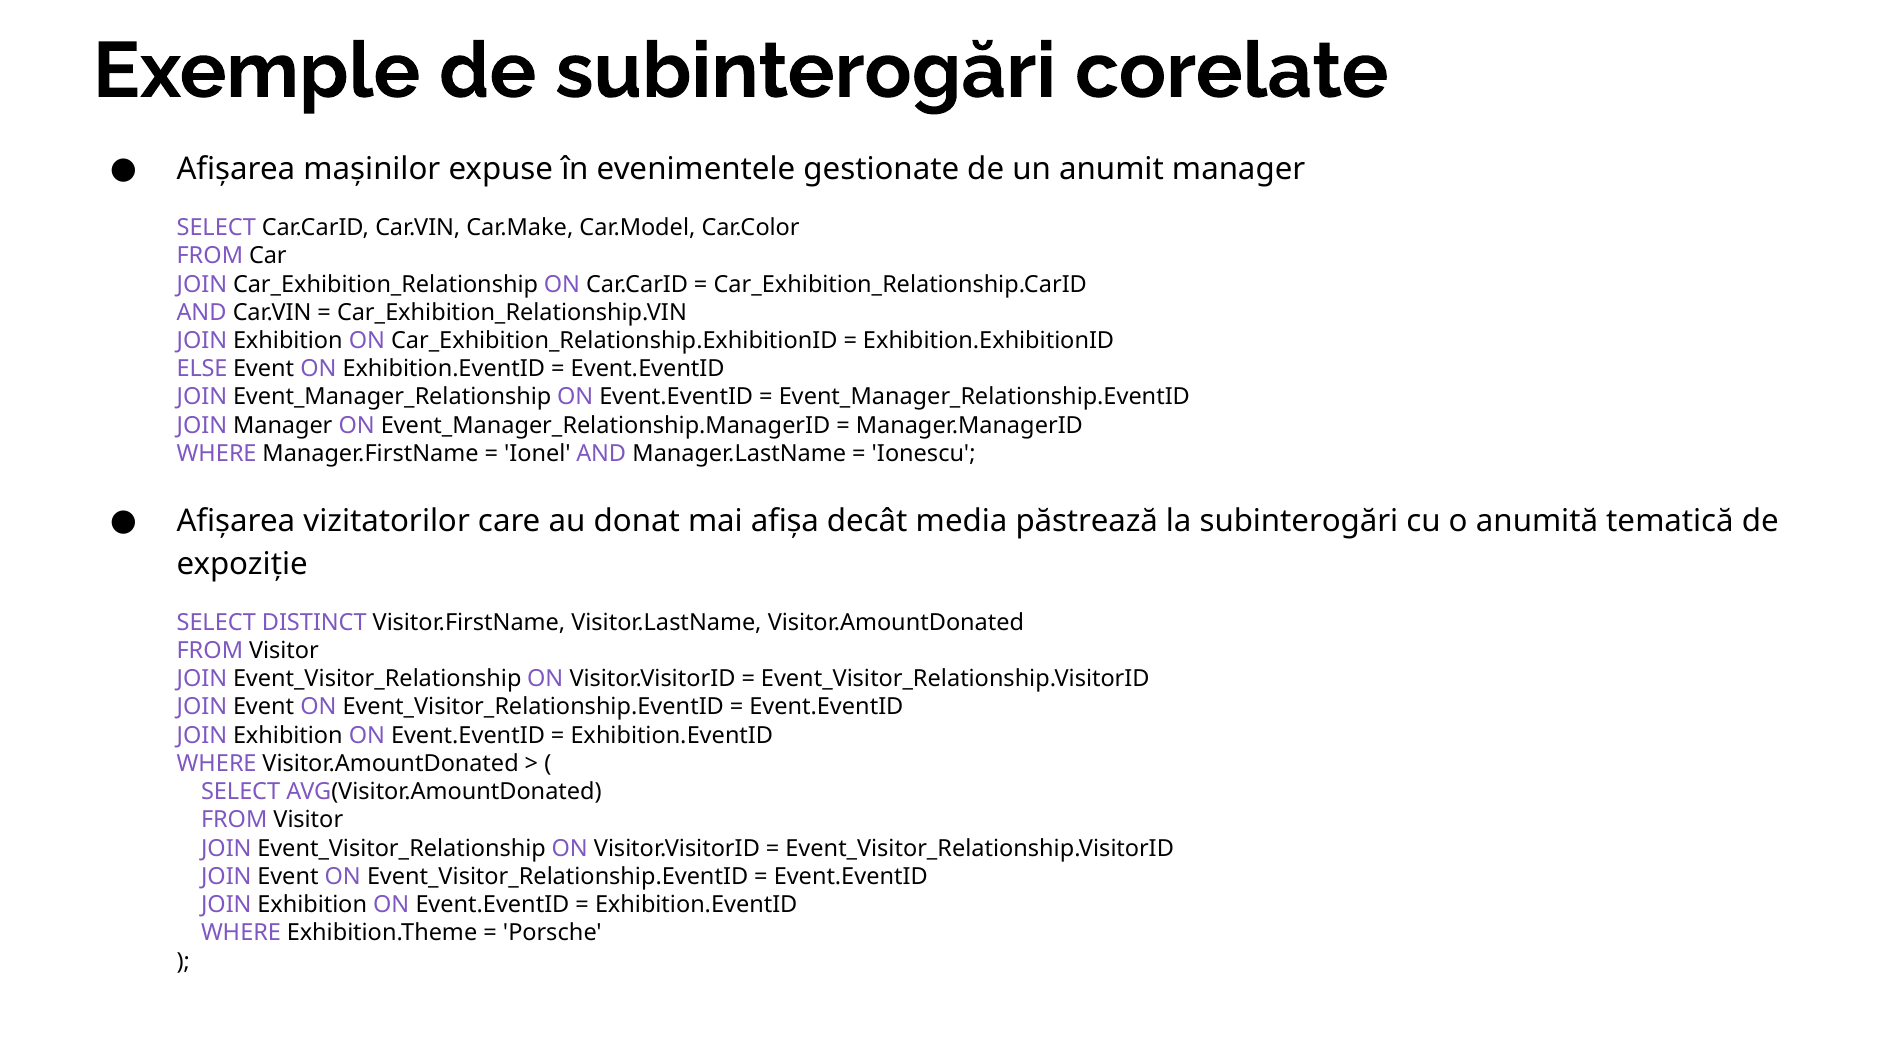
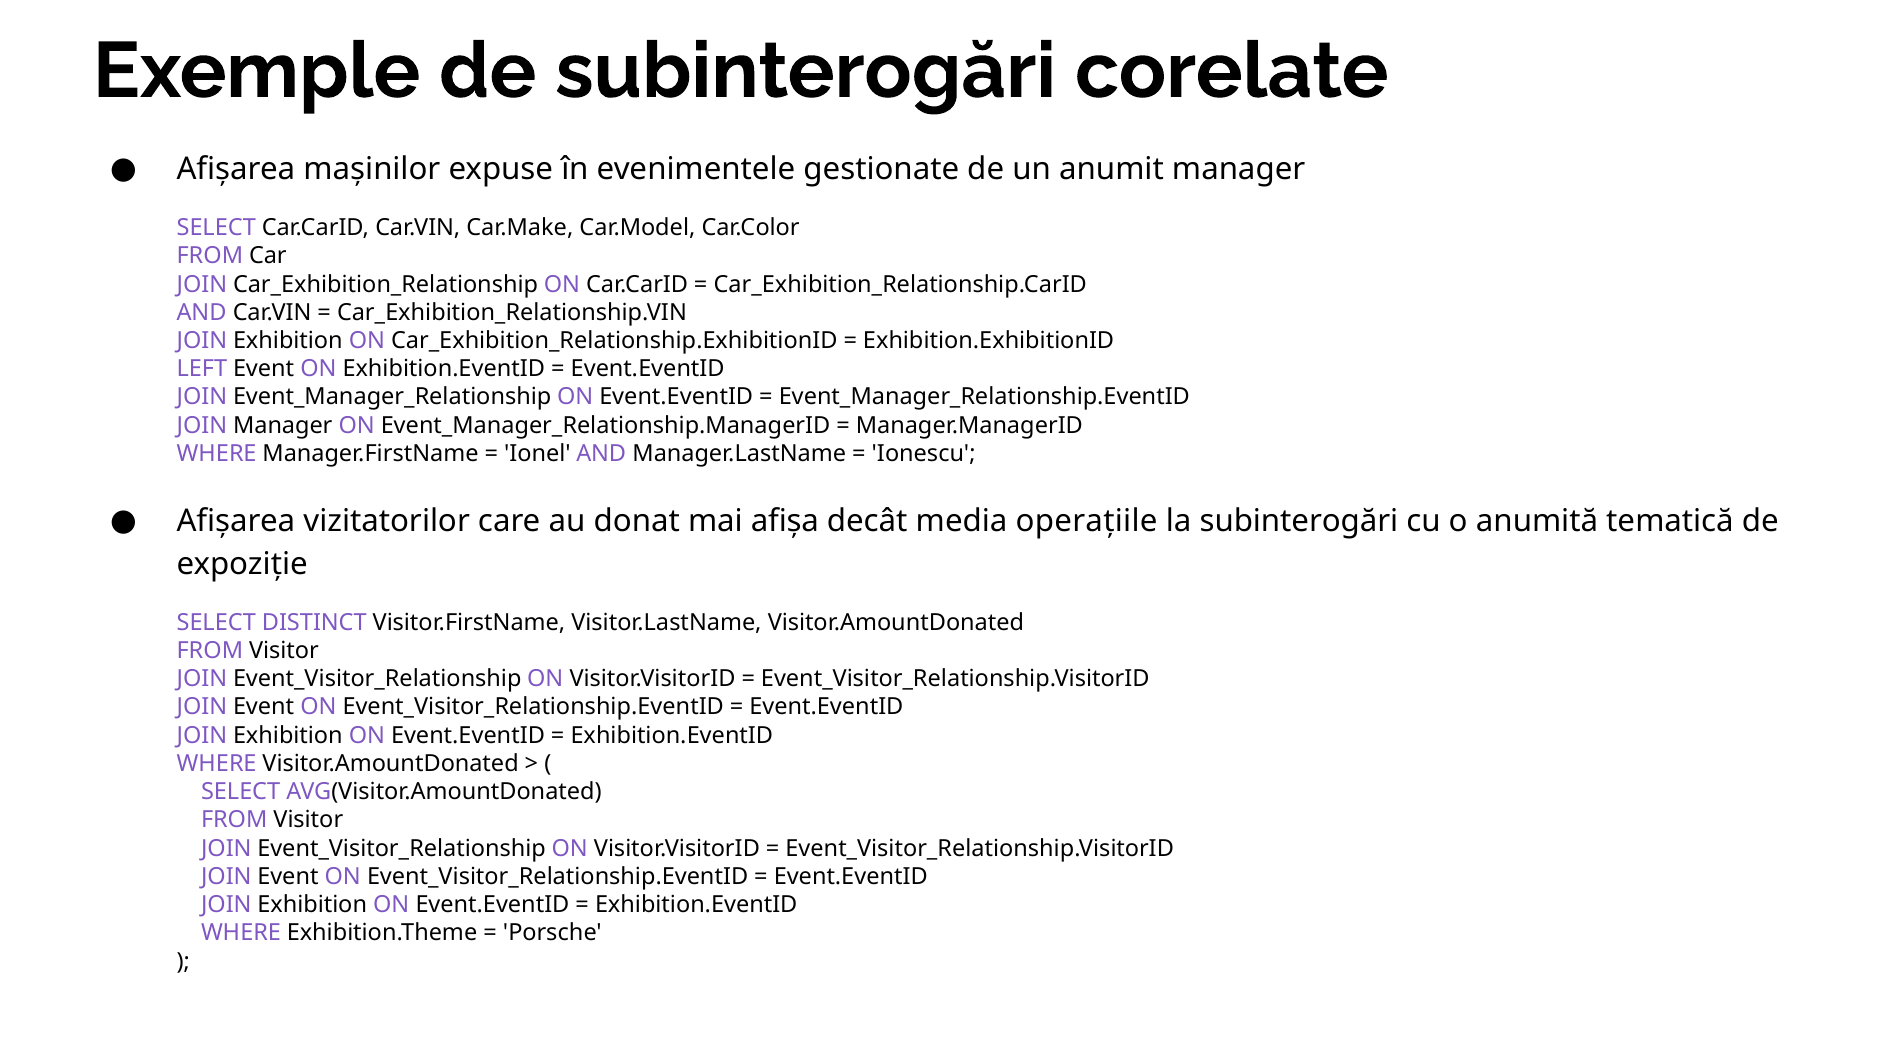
ELSE: ELSE -> LEFT (202, 369)
păstrează: păstrează -> operațiile (1087, 521)
